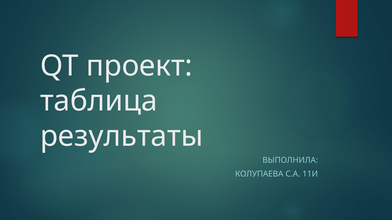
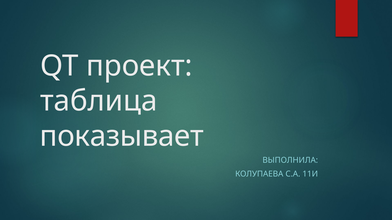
результаты: результаты -> показывает (122, 137)
